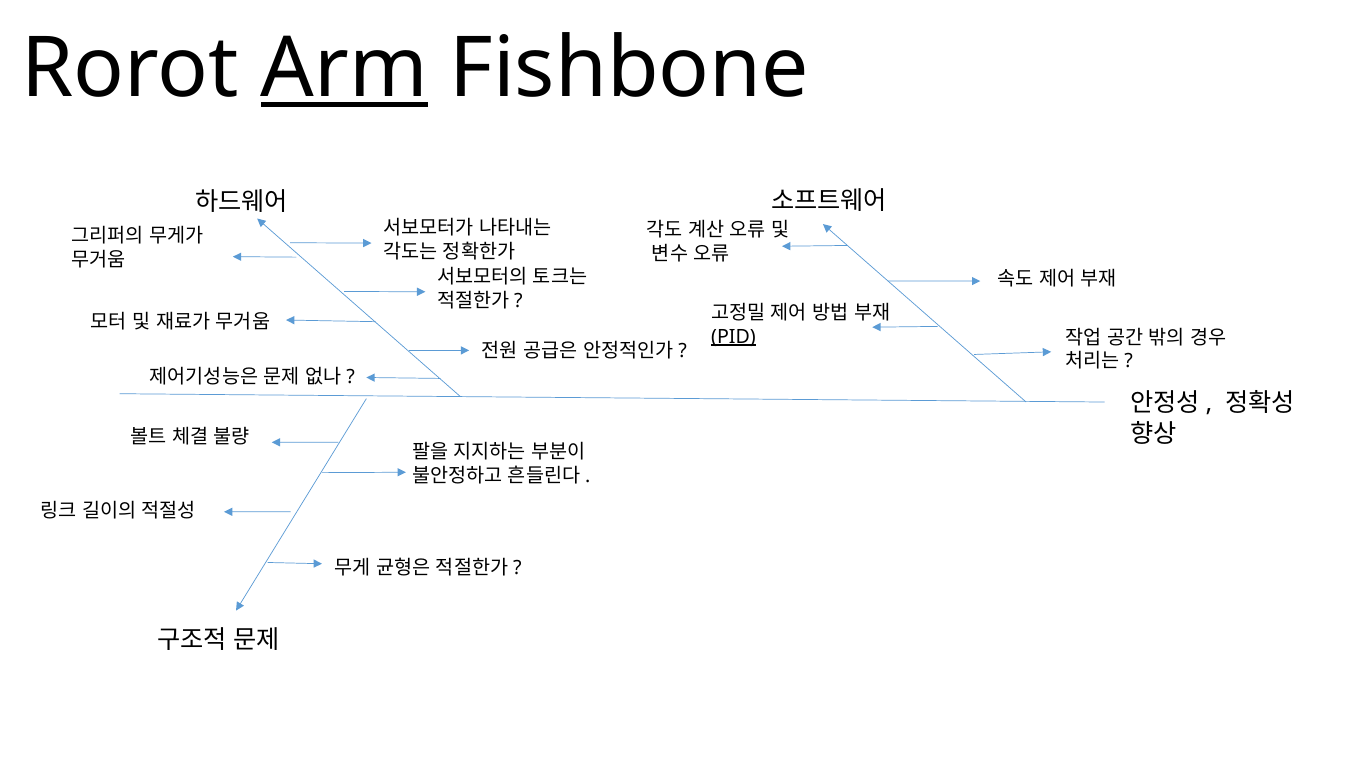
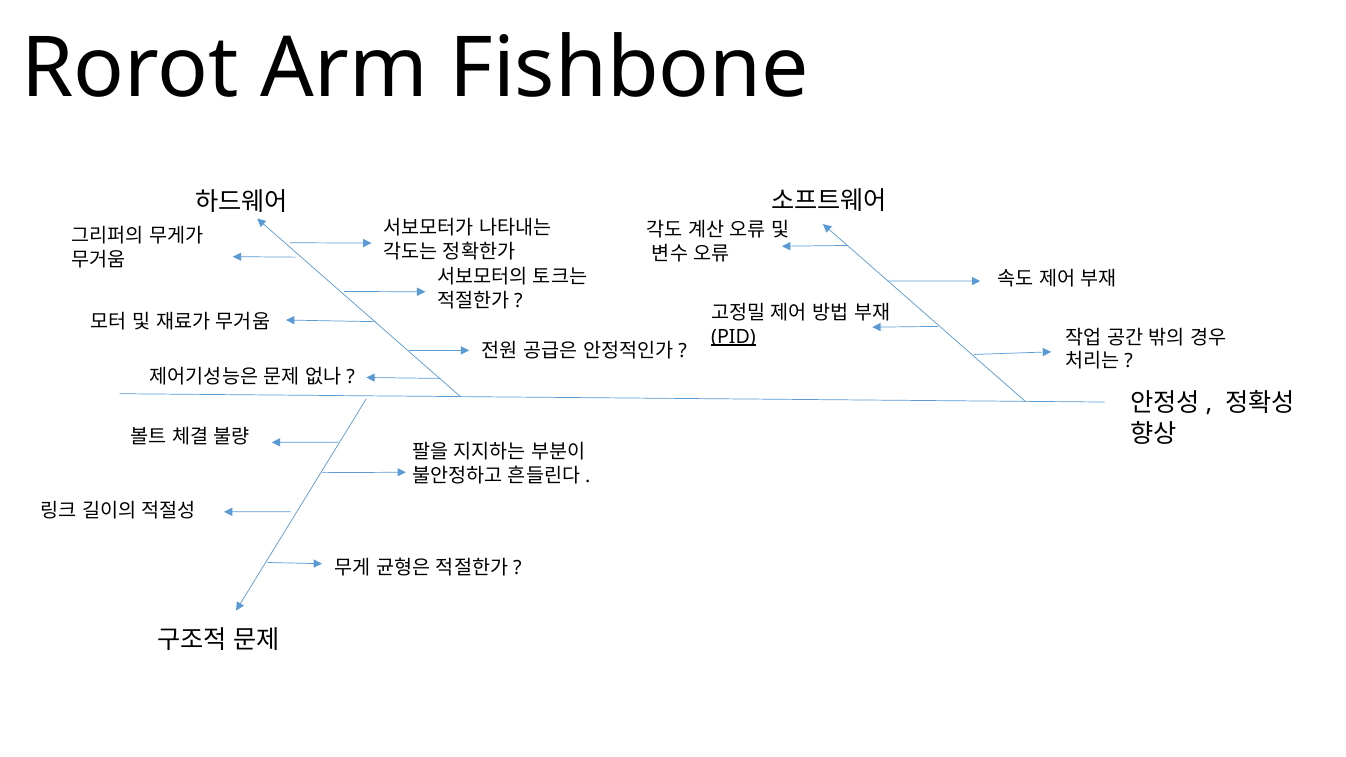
Arm underline: present -> none (344, 68)
